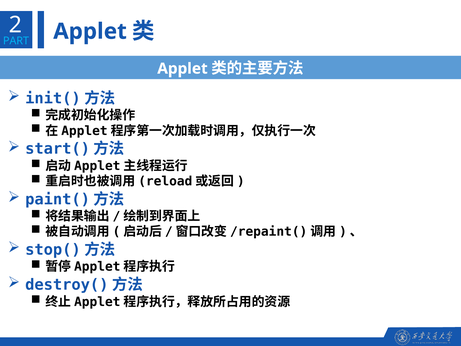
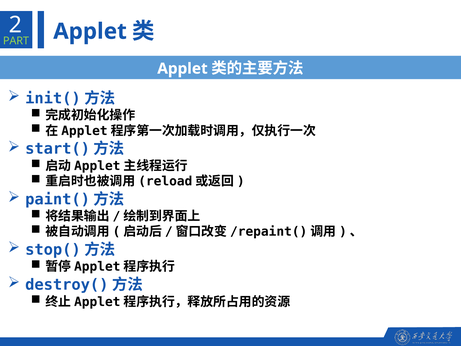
PART colour: light blue -> light green (16, 41)
